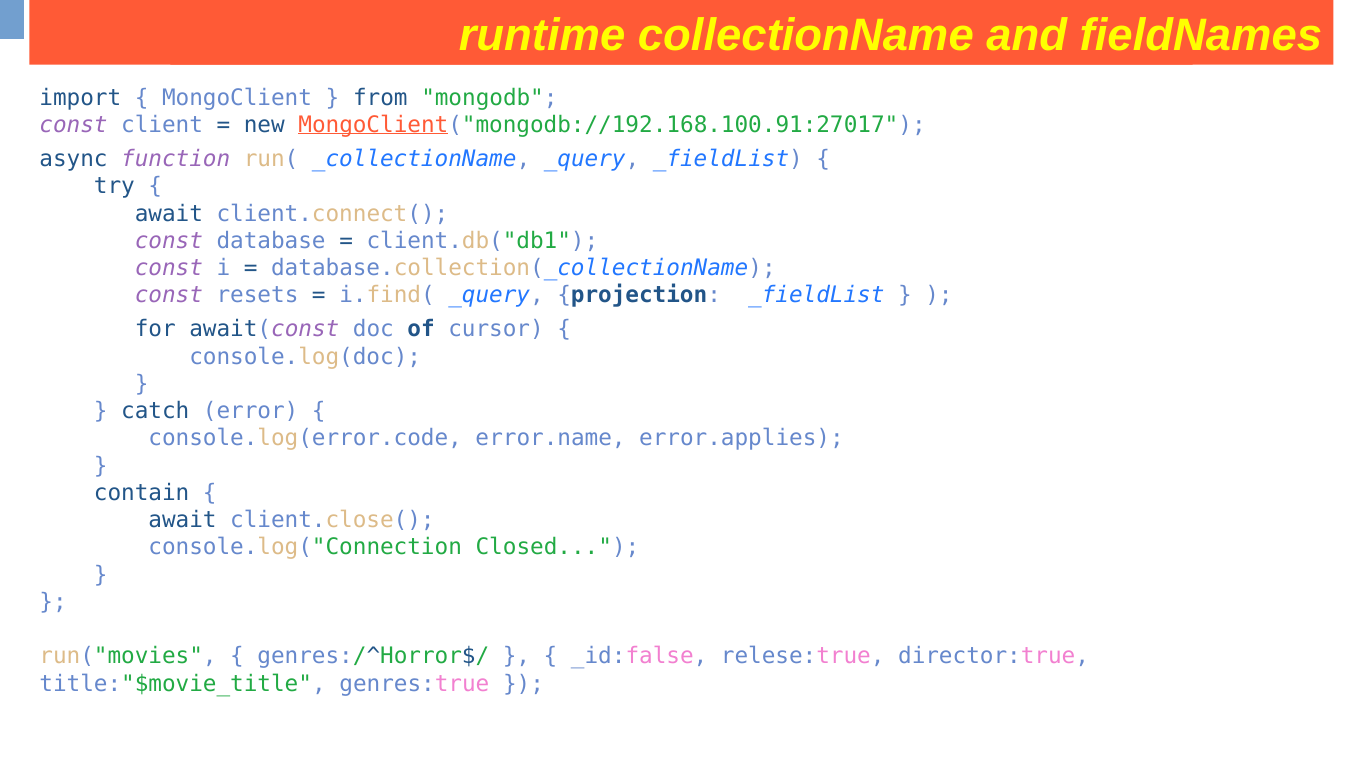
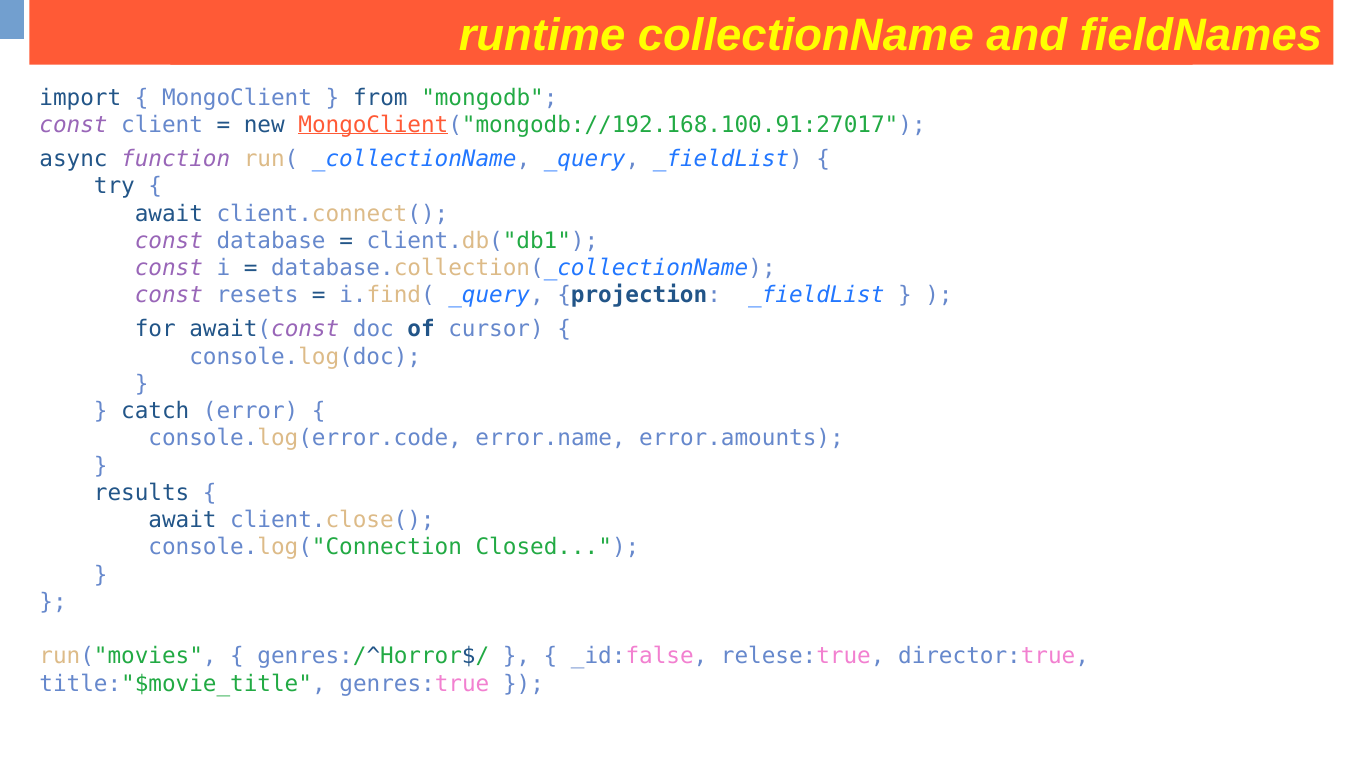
error.applies: error.applies -> error.amounts (741, 438)
contain: contain -> results (142, 493)
